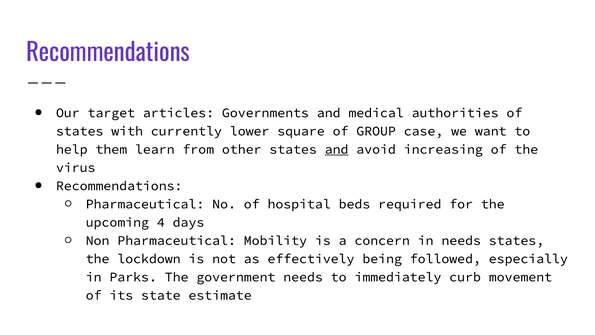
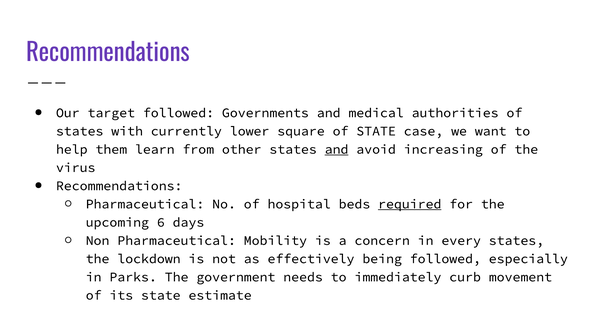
target articles: articles -> followed (178, 113)
of GROUP: GROUP -> STATE (376, 131)
required underline: none -> present (410, 204)
4: 4 -> 6 (161, 222)
in needs: needs -> every (461, 240)
